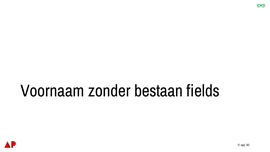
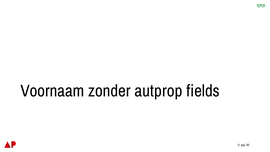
bestaan: bestaan -> autprop (158, 91)
